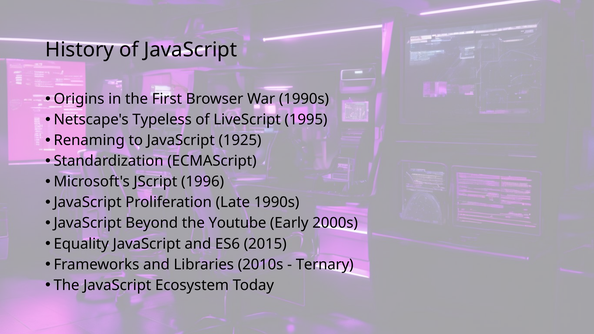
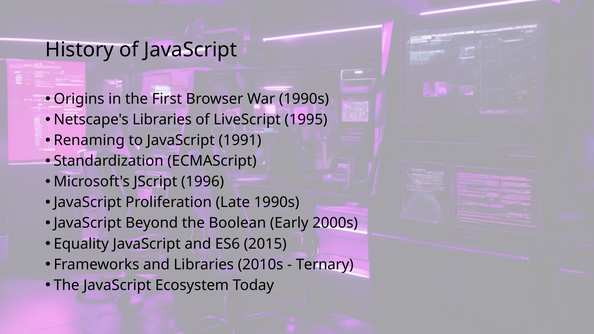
Netscape's Typeless: Typeless -> Libraries (162, 120)
1925: 1925 -> 1991 (240, 140)
Youtube: Youtube -> Boolean (237, 223)
